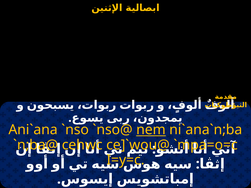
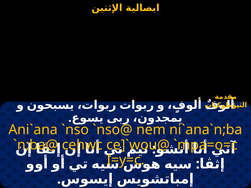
nem underline: present -> none (151, 130)
